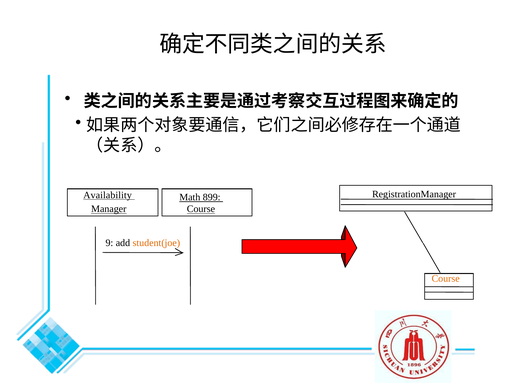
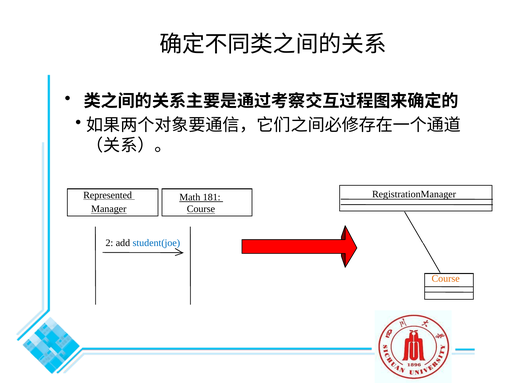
Availability: Availability -> Represented (108, 195)
899: 899 -> 181 (212, 197)
9: 9 -> 2 (109, 243)
student(joe colour: orange -> blue (156, 243)
